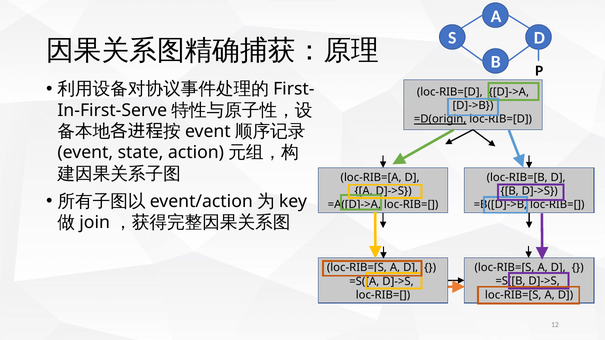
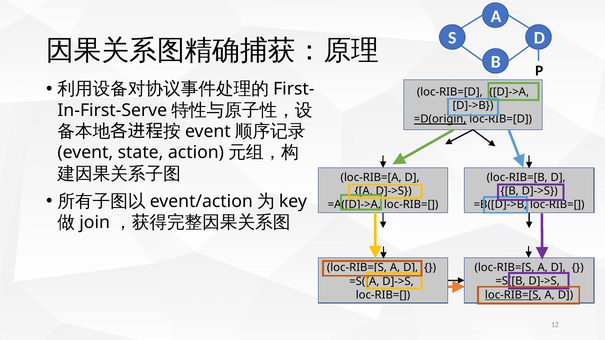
loc-RIB=[S underline: none -> present (513, 295)
